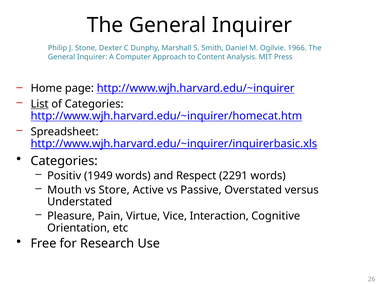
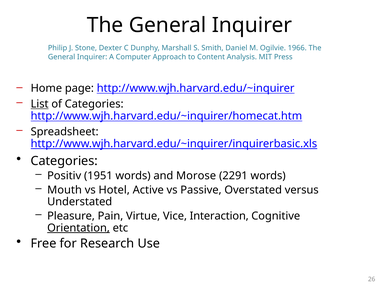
1949: 1949 -> 1951 (98, 176)
Respect: Respect -> Morose (196, 176)
Store: Store -> Hotel (114, 190)
Orientation underline: none -> present (79, 228)
